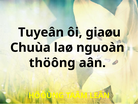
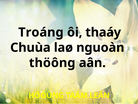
Tuyeân: Tuyeân -> Troáng (41, 32)
giaøu: giaøu -> thaáy (103, 32)
